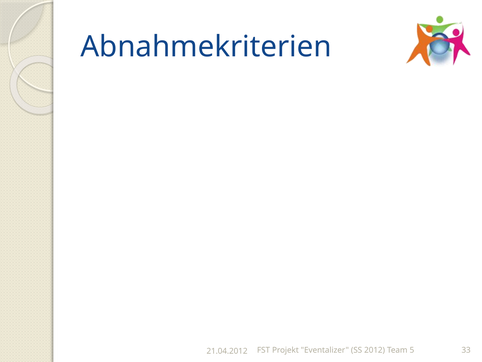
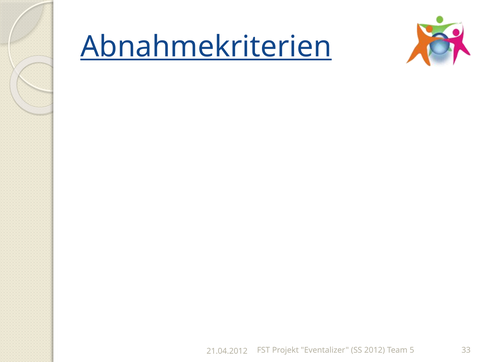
Abnahmekriterien underline: none -> present (206, 47)
